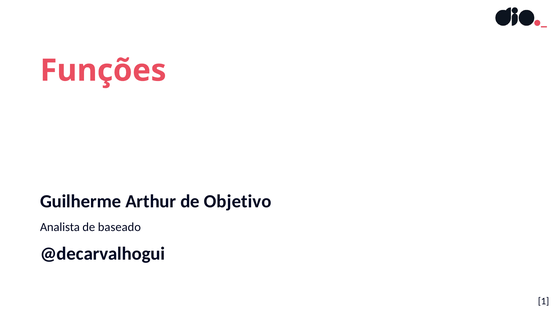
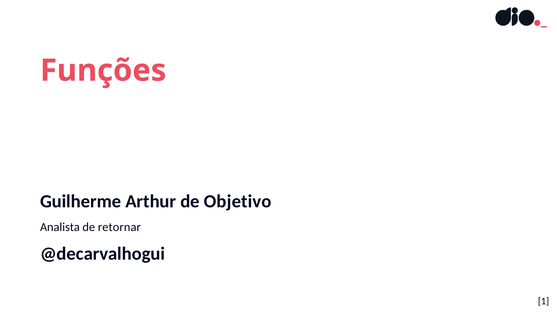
baseado: baseado -> retornar (119, 227)
